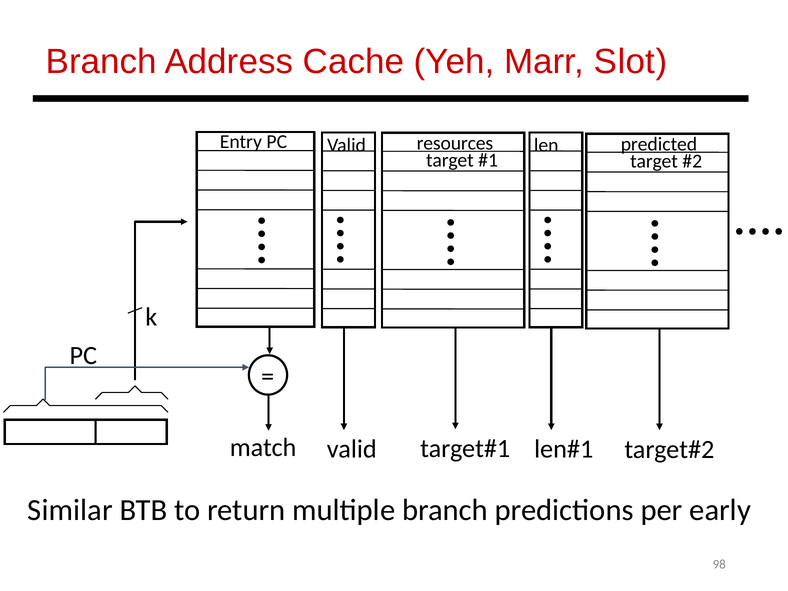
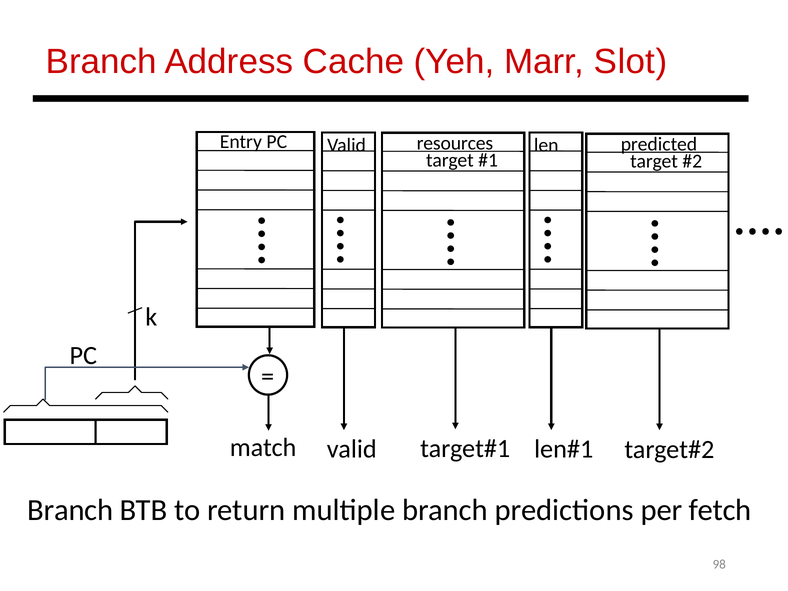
Similar: Similar -> Branch (70, 510)
early: early -> fetch (720, 510)
